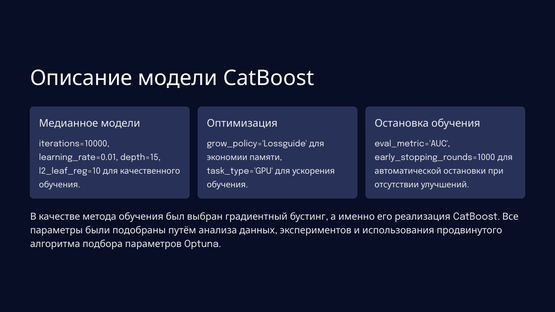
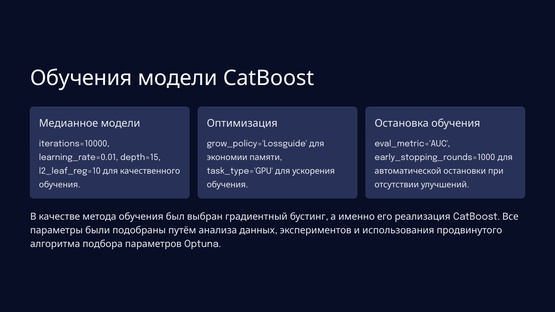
Описание: Описание -> Обучения (81, 78)
